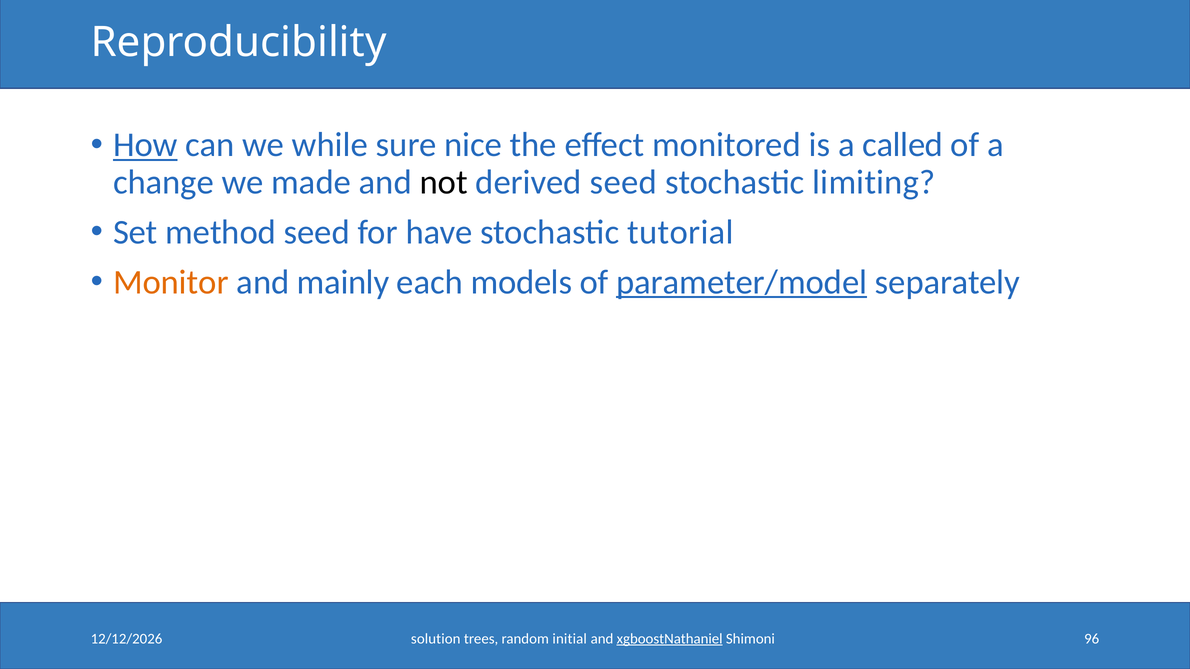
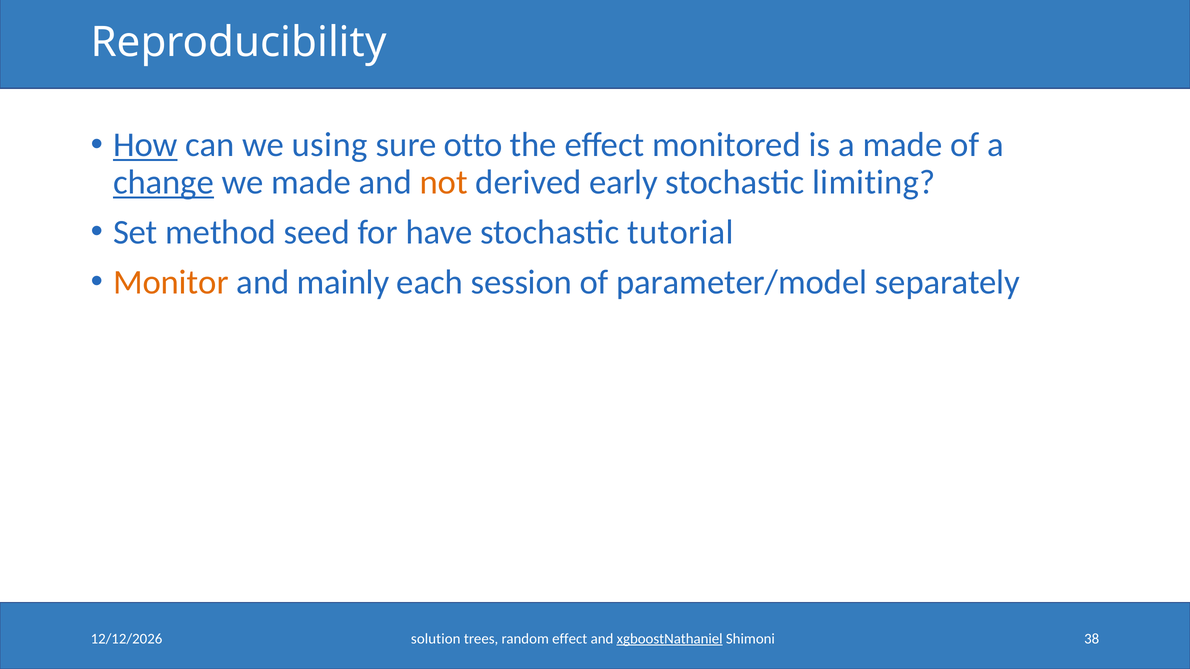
while: while -> using (330, 145)
nice: nice -> otto (473, 145)
a called: called -> made (903, 145)
change underline: none -> present (163, 183)
not colour: black -> orange (444, 183)
derived seed: seed -> early (624, 183)
models: models -> session (521, 282)
parameter/model underline: present -> none (742, 282)
random initial: initial -> effect (570, 639)
96: 96 -> 38 (1092, 639)
